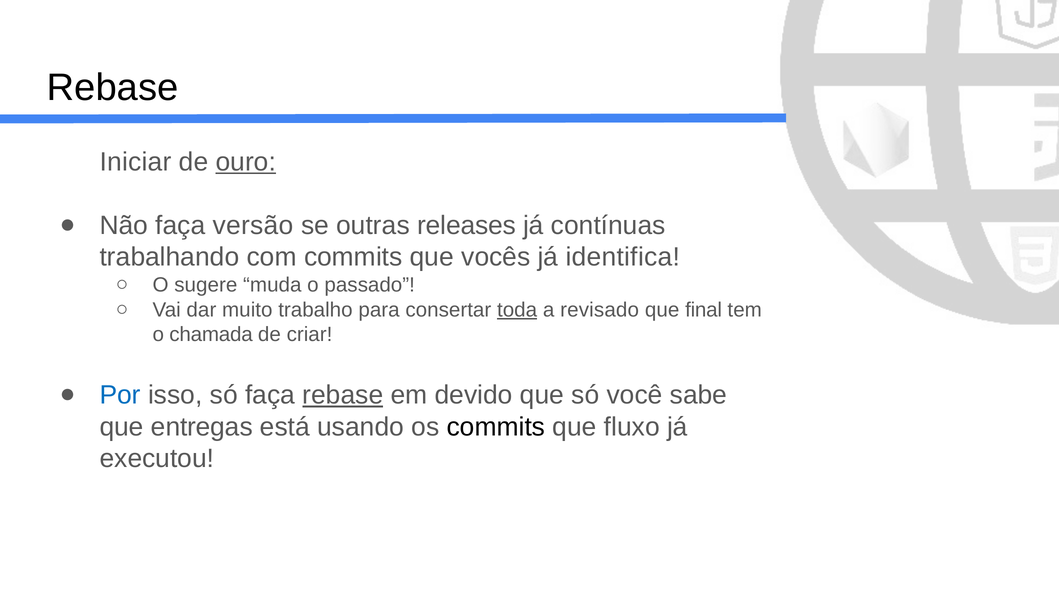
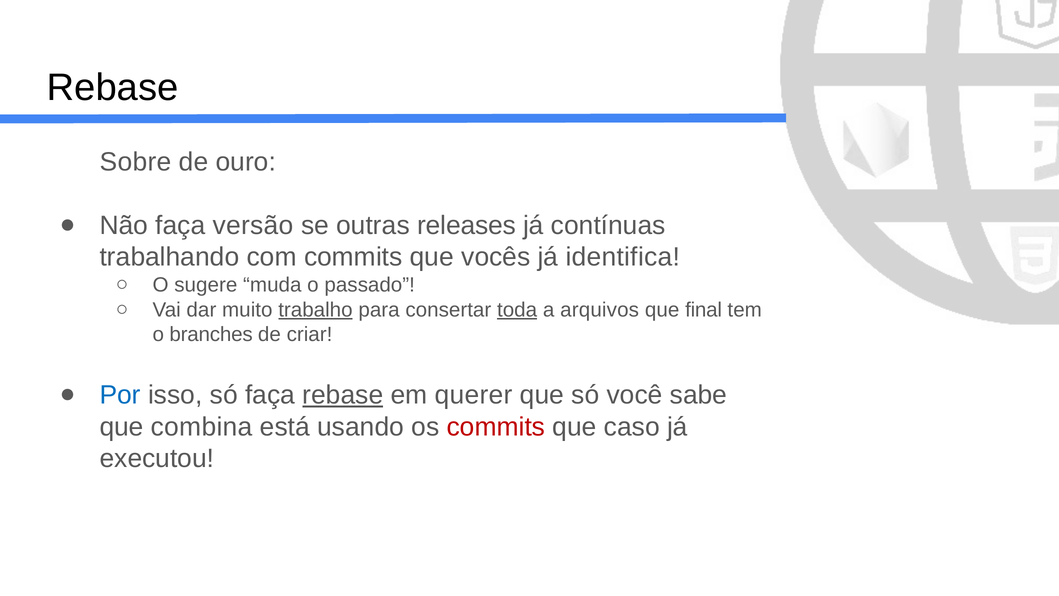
Iniciar: Iniciar -> Sobre (136, 162)
ouro underline: present -> none (246, 162)
trabalho underline: none -> present (315, 310)
revisado: revisado -> arquivos (600, 310)
chamada: chamada -> branches (211, 335)
devido: devido -> querer (473, 395)
entregas: entregas -> combina (202, 427)
commits colour: black -> red (496, 427)
fluxo: fluxo -> caso (632, 427)
